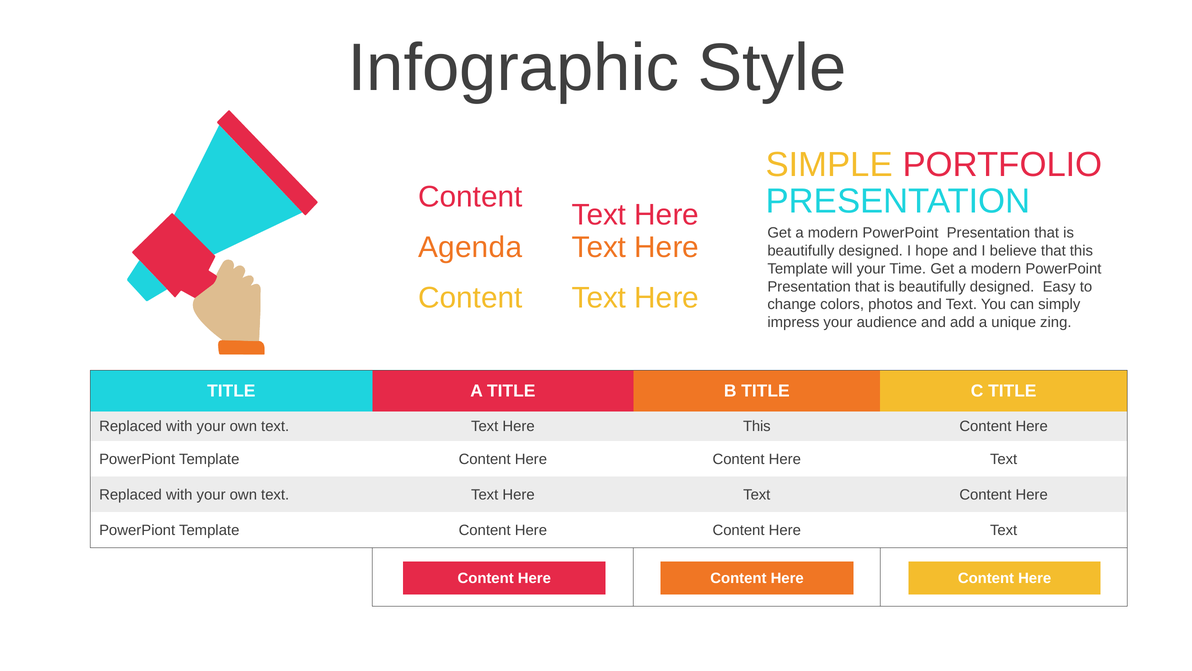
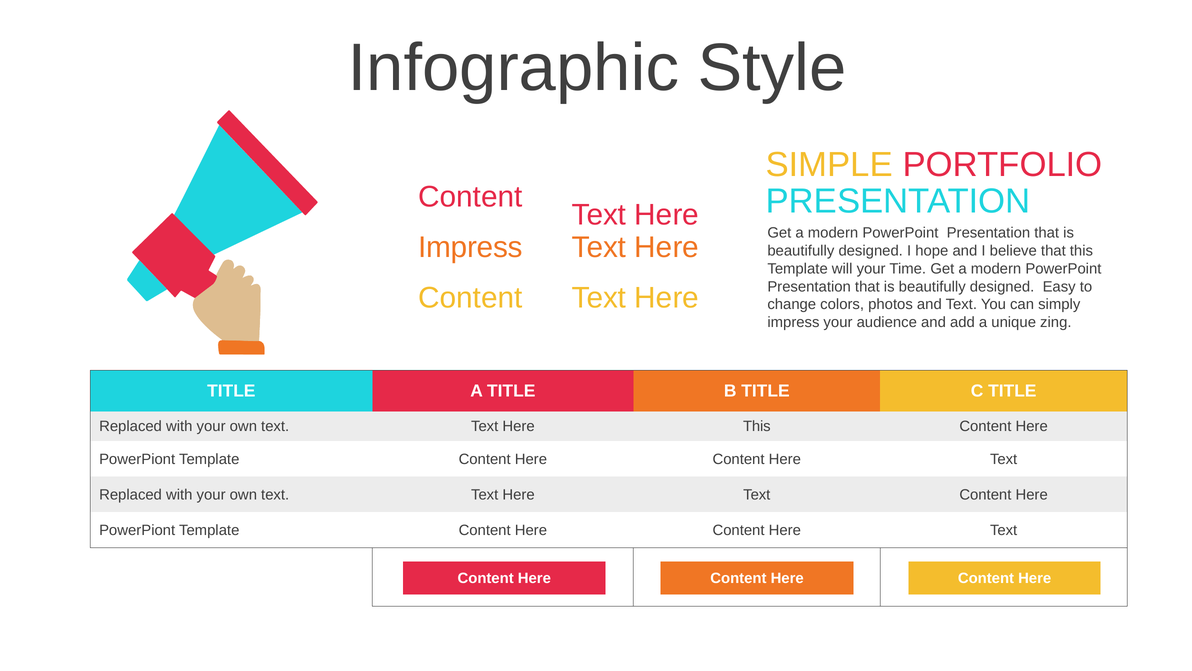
Agenda: Agenda -> Impress (470, 247)
